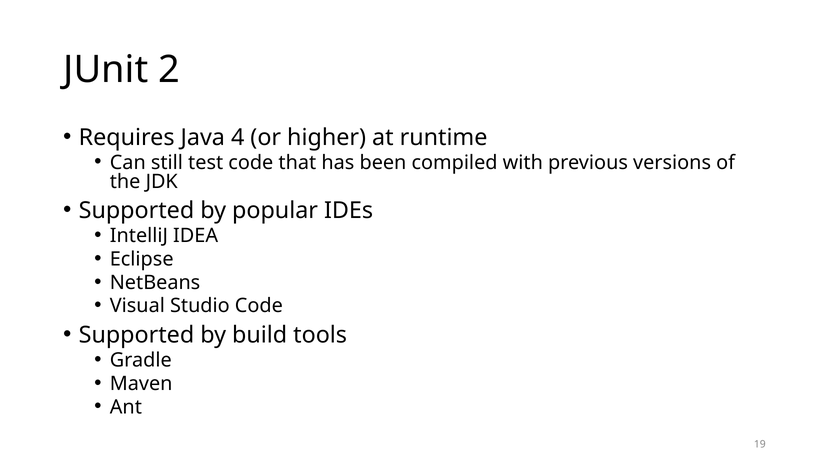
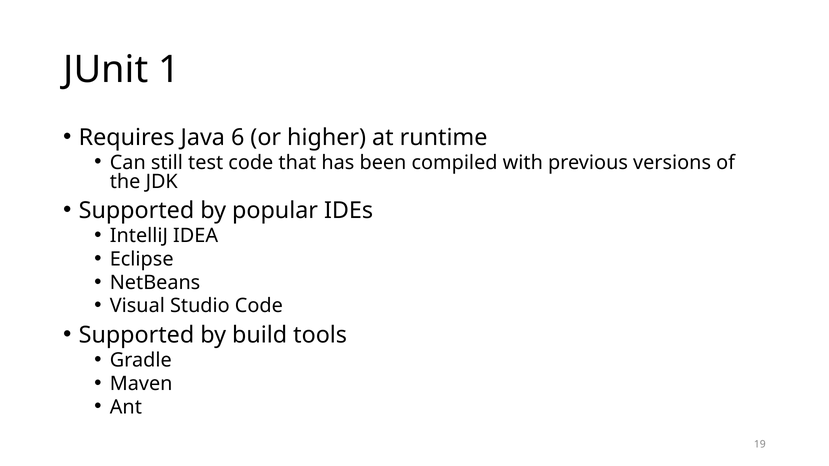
2: 2 -> 1 (169, 70)
4: 4 -> 6 (238, 137)
